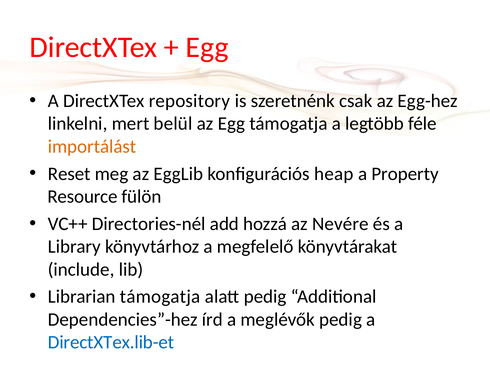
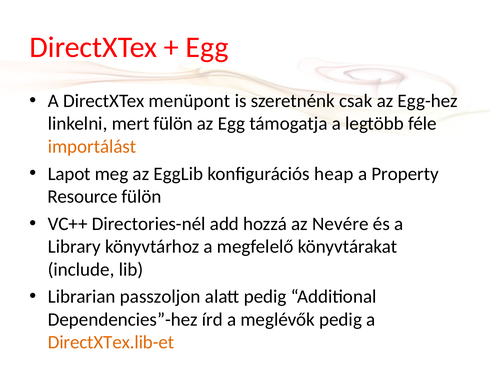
repository: repository -> menüpont (189, 101)
mert belül: belül -> fülön (173, 124)
Reset: Reset -> Lapot (69, 174)
Librarian támogatja: támogatja -> passzoljon (160, 297)
DirectXTex.lib-et colour: blue -> orange (111, 343)
